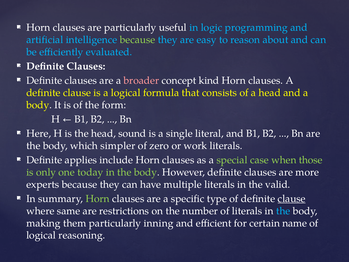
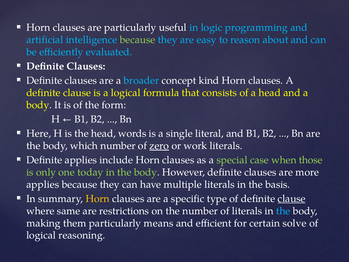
broader colour: pink -> light blue (141, 80)
sound: sound -> words (132, 133)
which simpler: simpler -> number (118, 146)
zero underline: none -> present (159, 146)
experts: experts -> applies (43, 184)
valid: valid -> basis (278, 184)
Horn colour: light green -> yellow (98, 198)
inning: inning -> means (159, 223)
name: name -> solve (295, 223)
